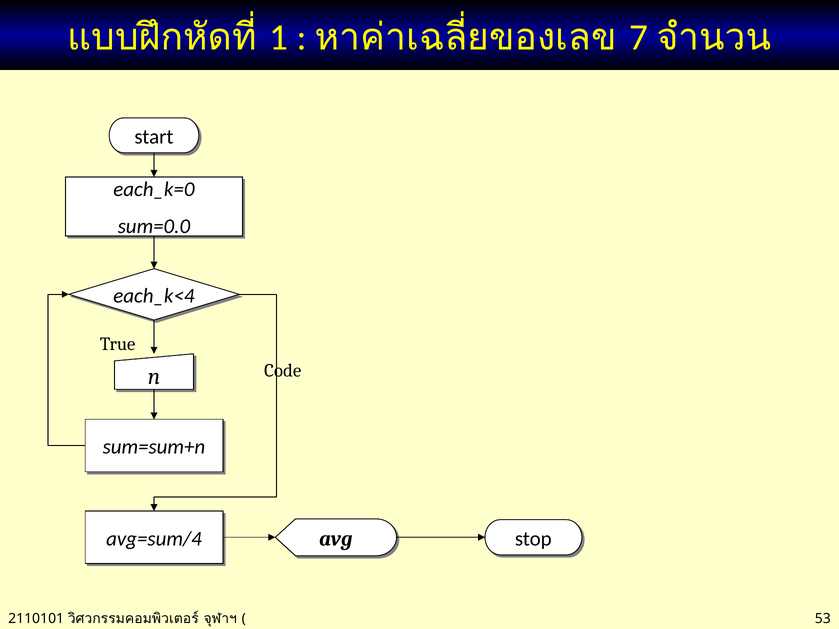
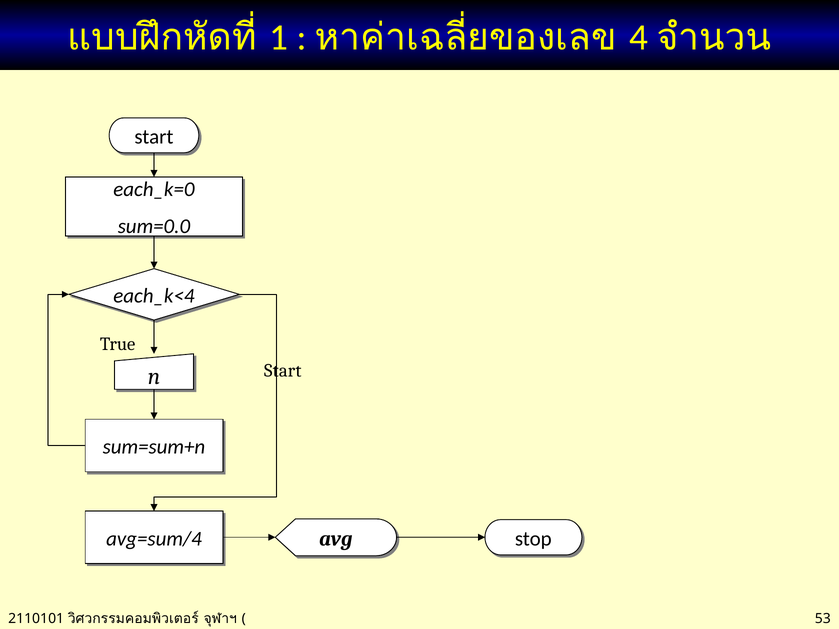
7: 7 -> 4 (639, 38)
Code: Code -> Start (283, 371)
